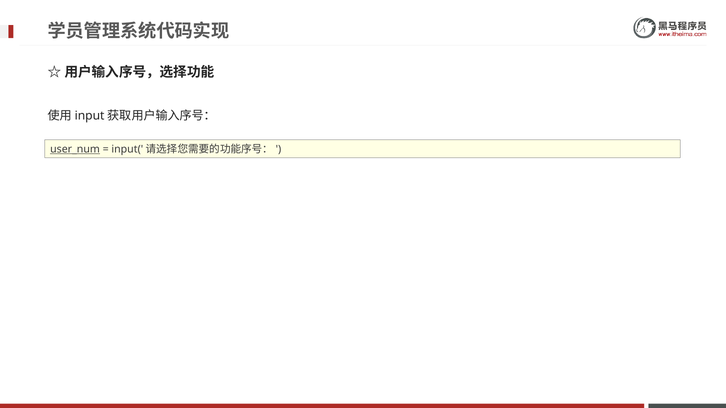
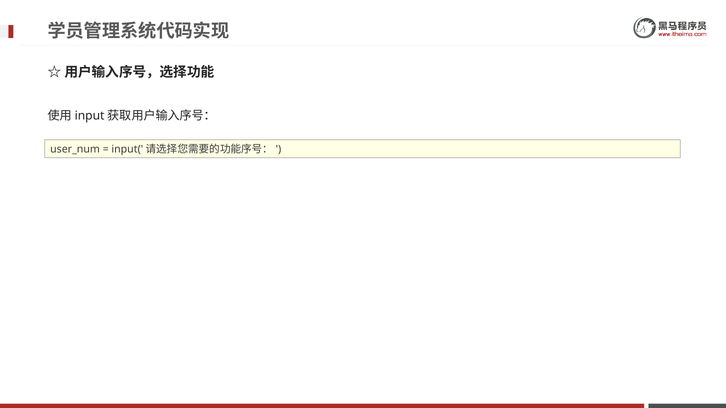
user_num underline: present -> none (75, 149)
